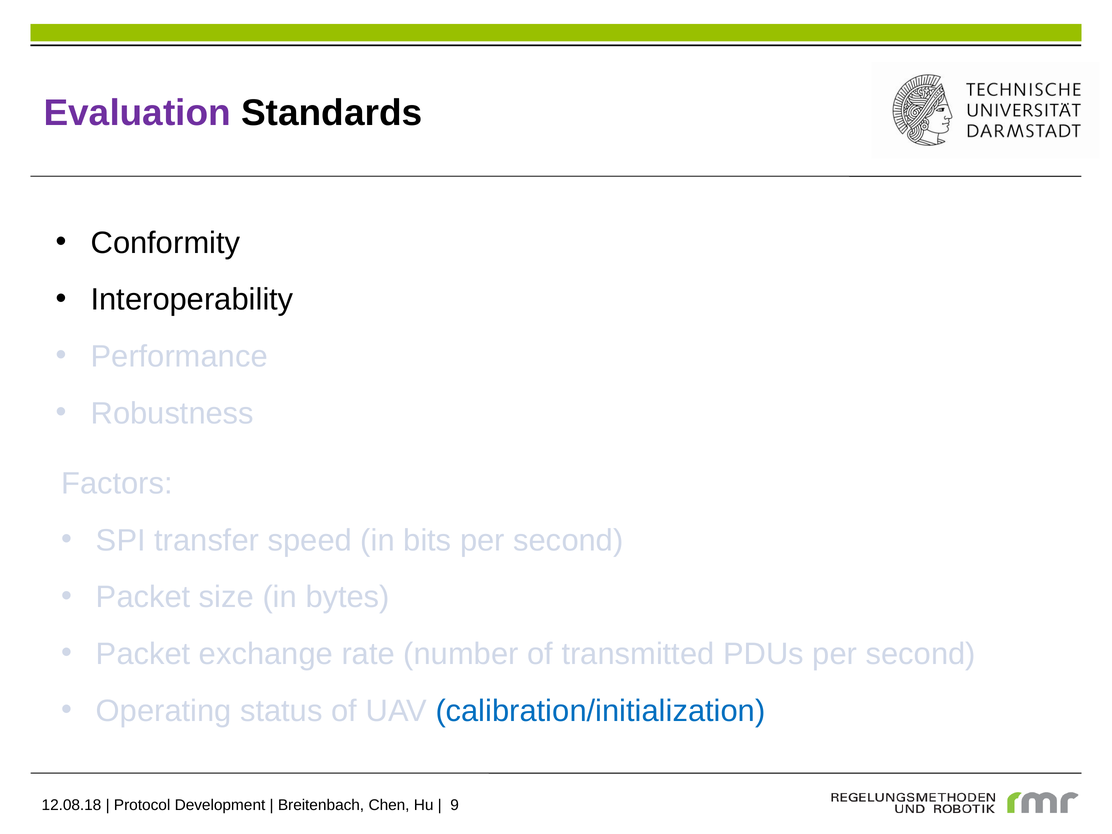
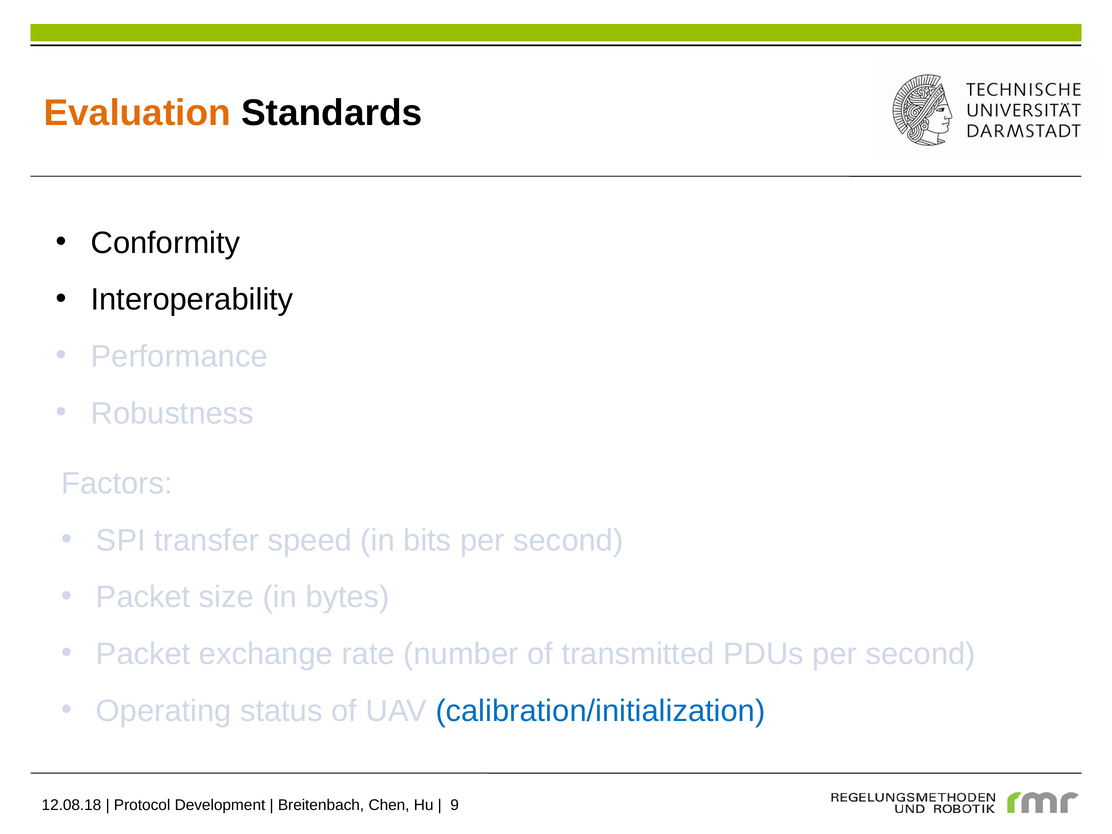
Evaluation colour: purple -> orange (137, 113)
